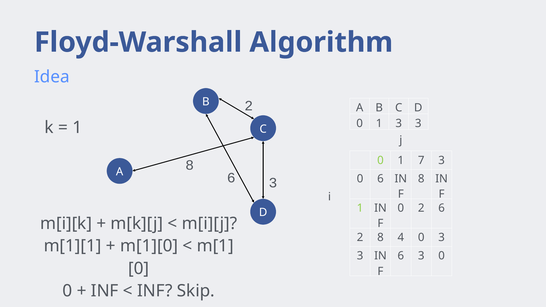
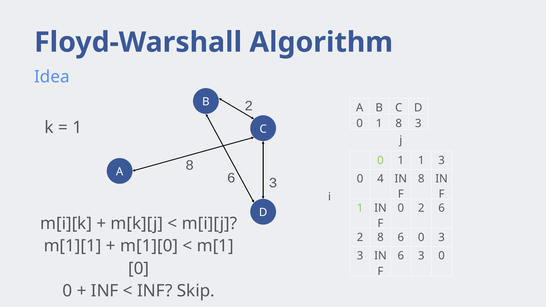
1 3: 3 -> 8 (399, 123)
1 7: 7 -> 1 (421, 160)
0 6: 6 -> 4 (380, 179)
8 4: 4 -> 6 (401, 237)
